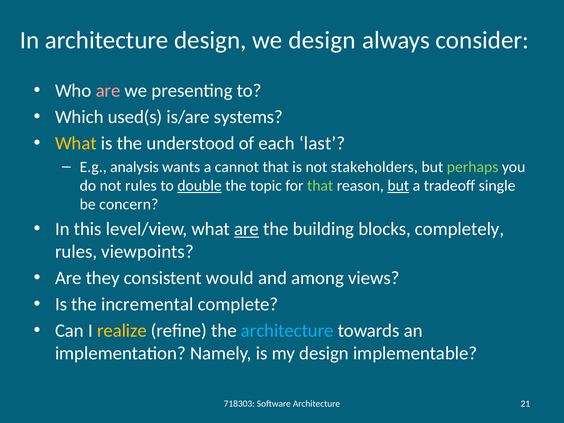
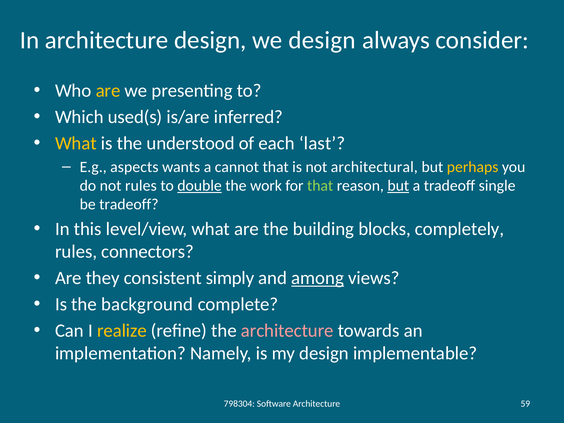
are colour: pink -> yellow (108, 91)
systems: systems -> inferred (248, 117)
analysis: analysis -> aspects (134, 167)
stakeholders: stakeholders -> architectural (374, 167)
perhaps colour: light green -> yellow (473, 167)
topic: topic -> work (266, 186)
be concern: concern -> tradeoff (129, 204)
are underline: present -> none (247, 229)
viewpoints: viewpoints -> connectors (148, 252)
would: would -> simply (230, 278)
among underline: none -> present (318, 278)
incremental: incremental -> background (147, 304)
architecture colour: light blue -> pink (287, 331)
718303: 718303 -> 798304 (239, 404)
21: 21 -> 59 (525, 404)
